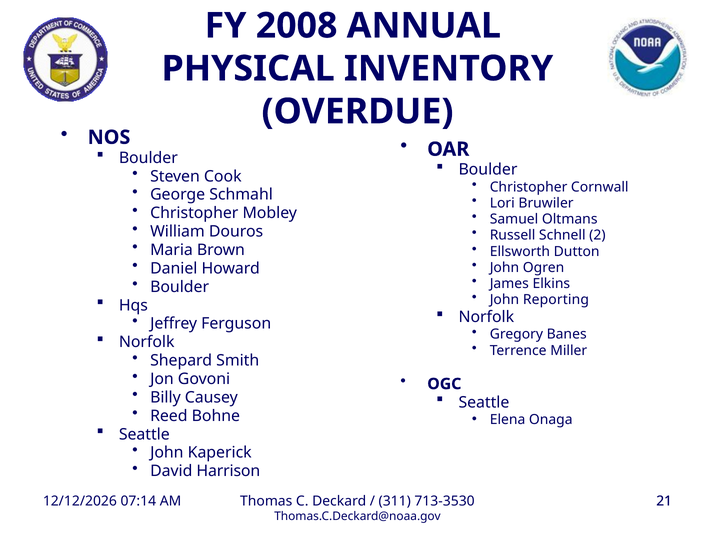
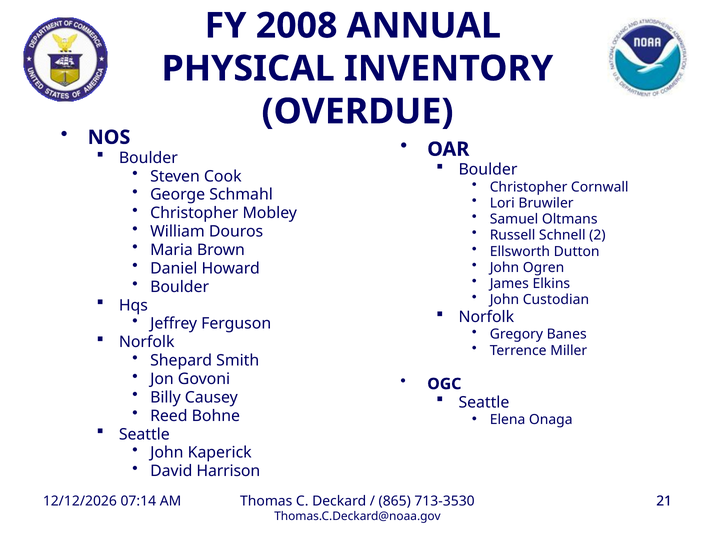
Reporting: Reporting -> Custodian (556, 300)
311: 311 -> 865 (395, 501)
